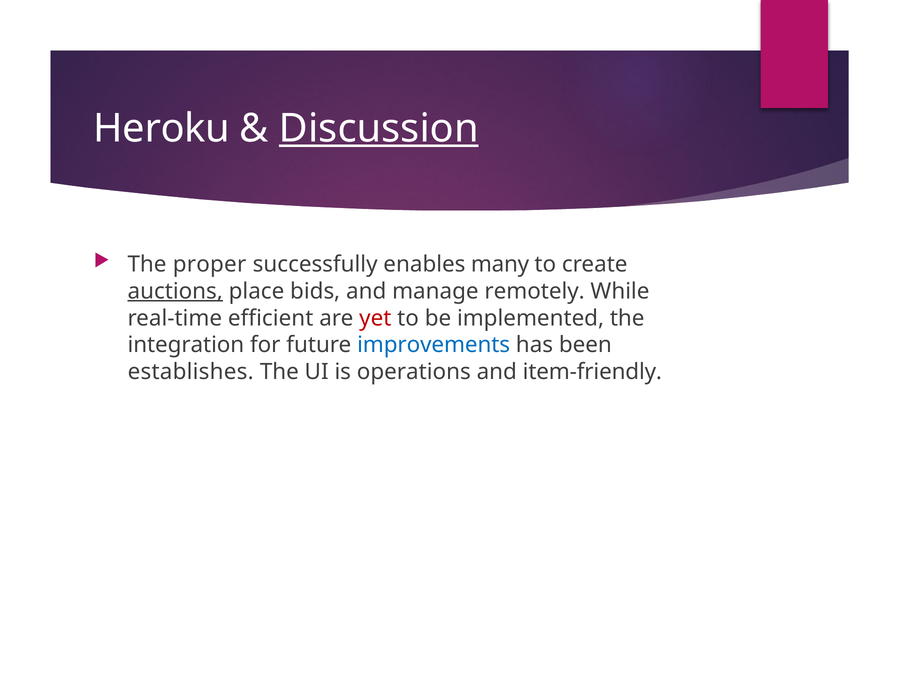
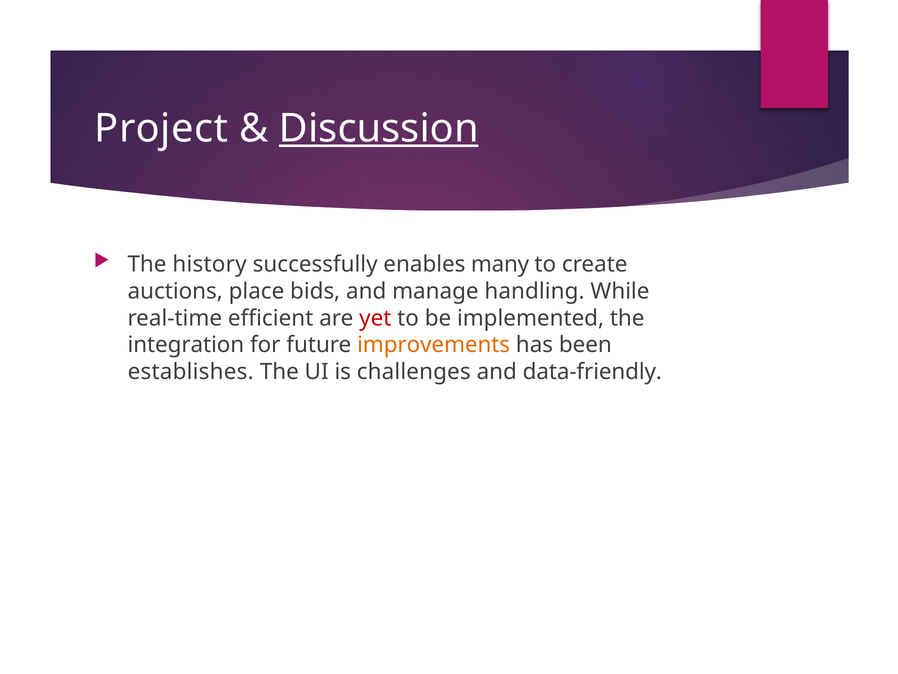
Heroku: Heroku -> Project (161, 129)
proper: proper -> history (210, 264)
auctions underline: present -> none (175, 291)
remotely: remotely -> handling (535, 291)
improvements colour: blue -> orange (434, 345)
operations: operations -> challenges (414, 372)
item-friendly: item-friendly -> data-friendly (592, 372)
